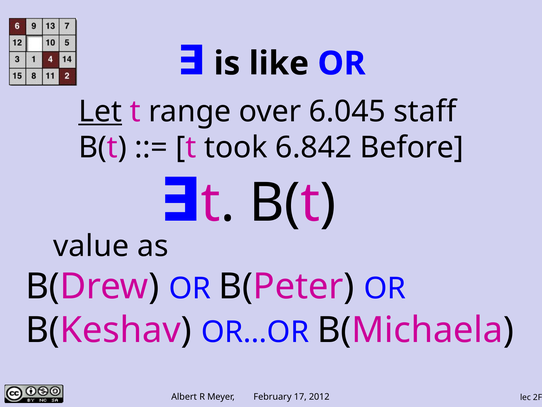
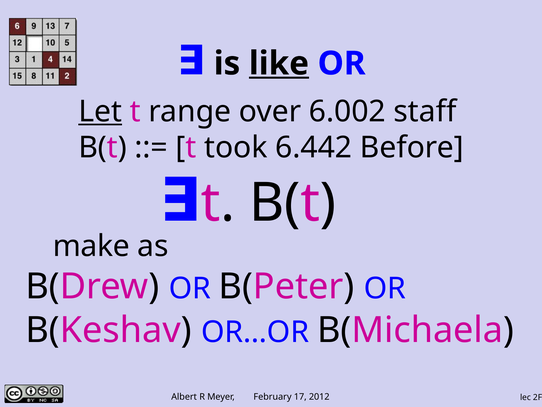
like underline: none -> present (279, 63)
6.045: 6.045 -> 6.002 (347, 111)
6.842: 6.842 -> 6.442 (314, 148)
value: value -> make (91, 246)
